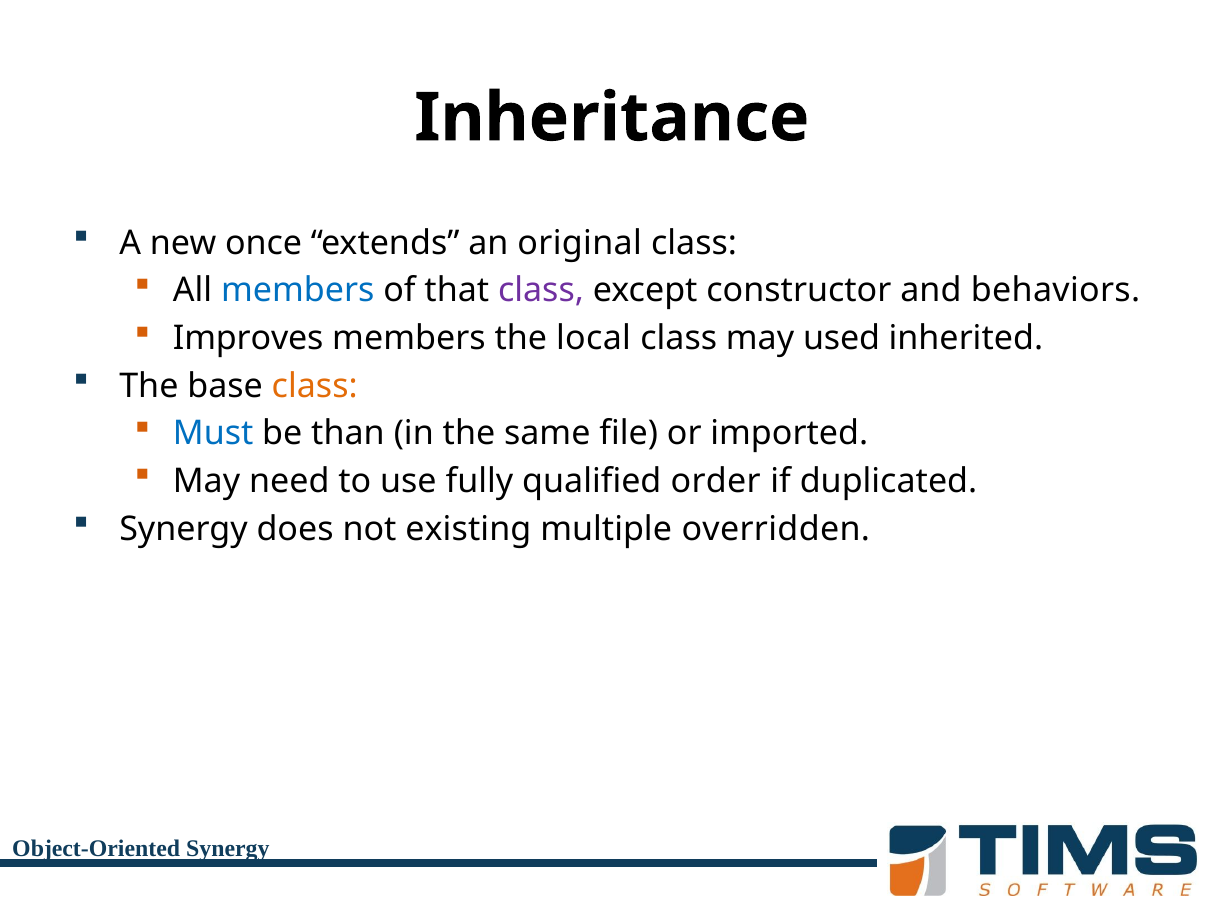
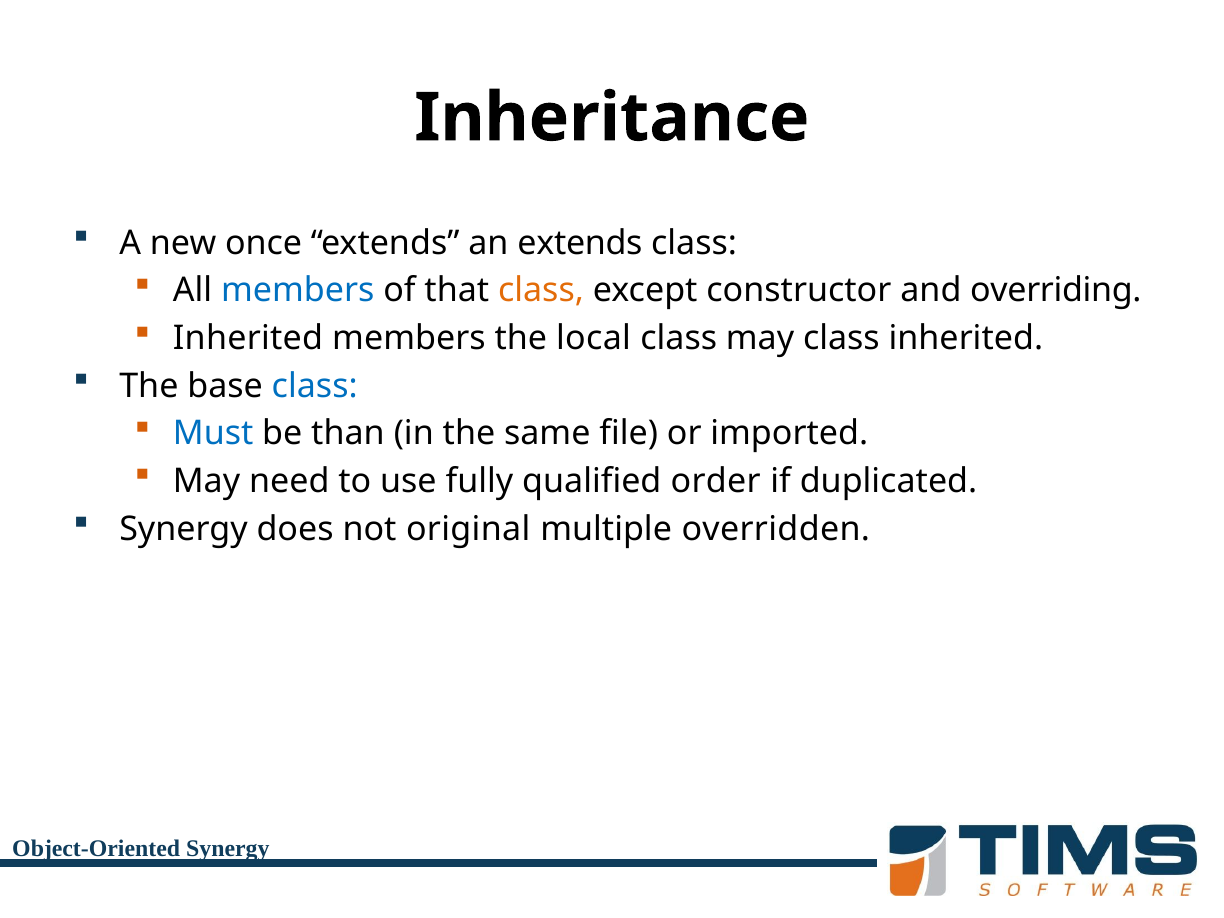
an original: original -> extends (580, 243)
class colour: purple -> orange (541, 291)
behaviors: behaviors -> overriding (1056, 291)
Improves: Improves -> Inherited (248, 338)
may used: used -> class (841, 338)
class colour: orange -> blue (315, 386)
existing: existing -> original (468, 529)
